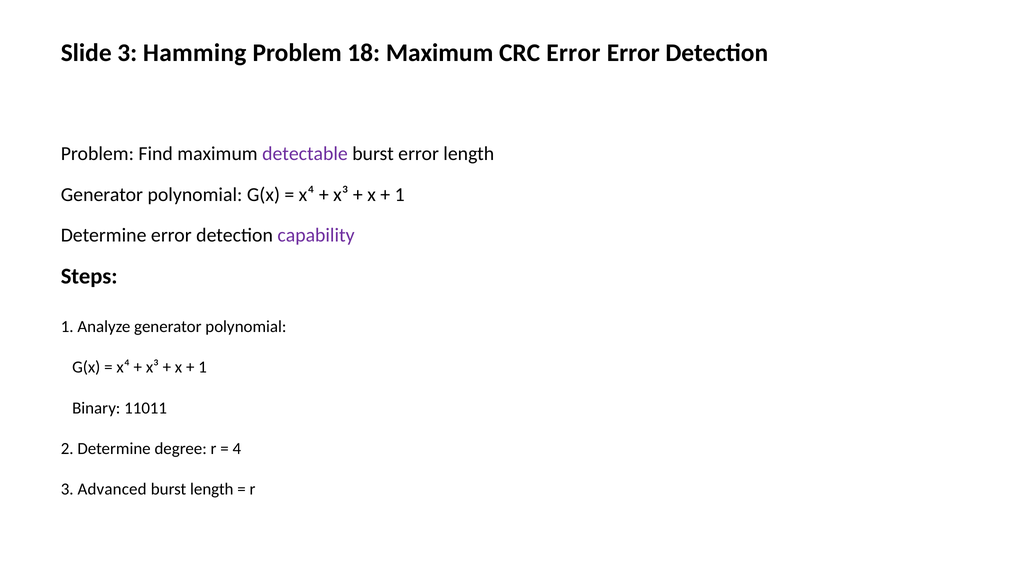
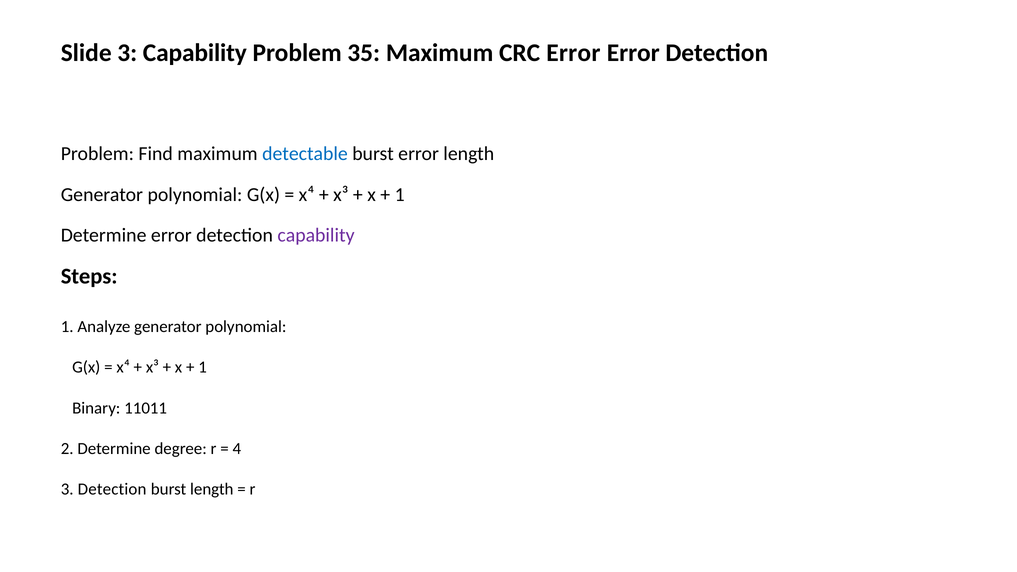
3 Hamming: Hamming -> Capability (195, 53)
18: 18 -> 35 (364, 53)
detectable colour: purple -> blue (305, 154)
3 Advanced: Advanced -> Detection (112, 489)
